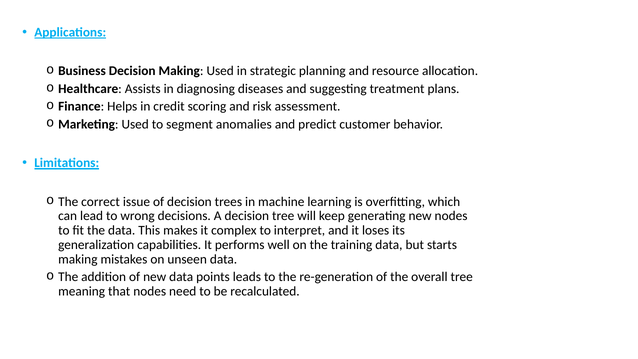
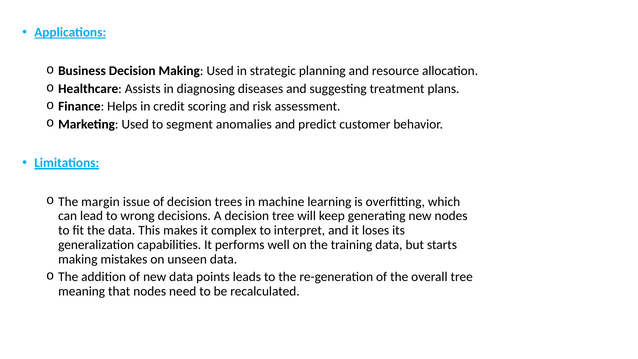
correct: correct -> margin (101, 202)
